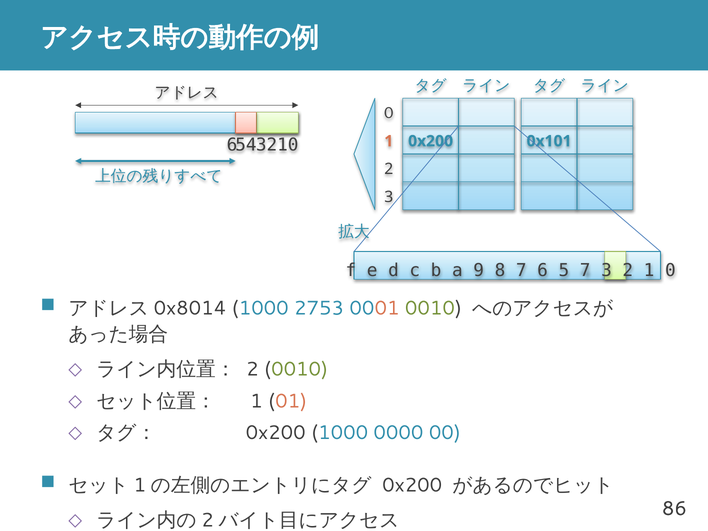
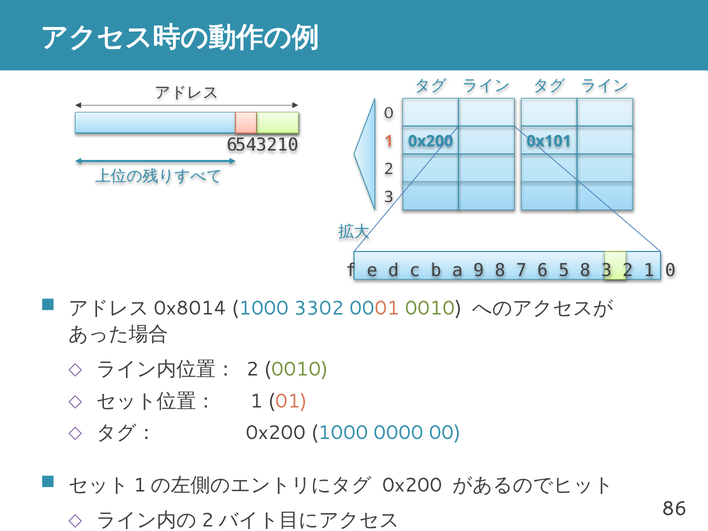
5 7: 7 -> 8 (585, 270)
2753: 2753 -> 3302 (319, 308)
